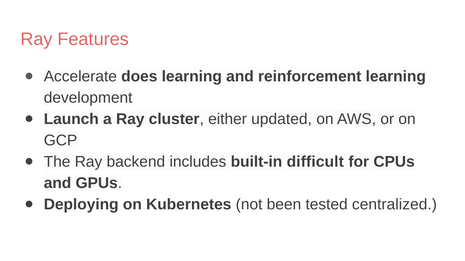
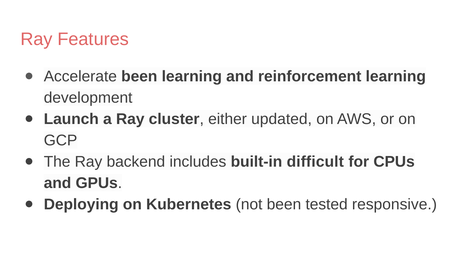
Accelerate does: does -> been (139, 76)
centralized: centralized -> responsive (394, 205)
